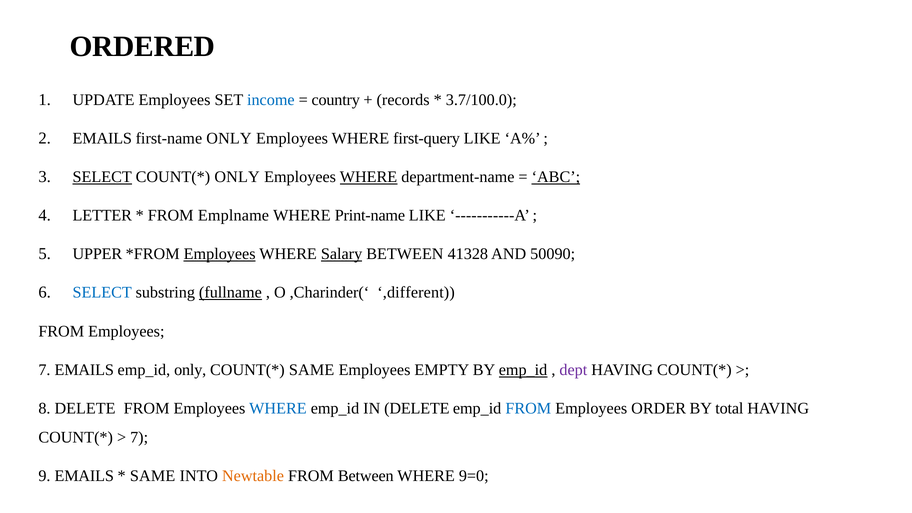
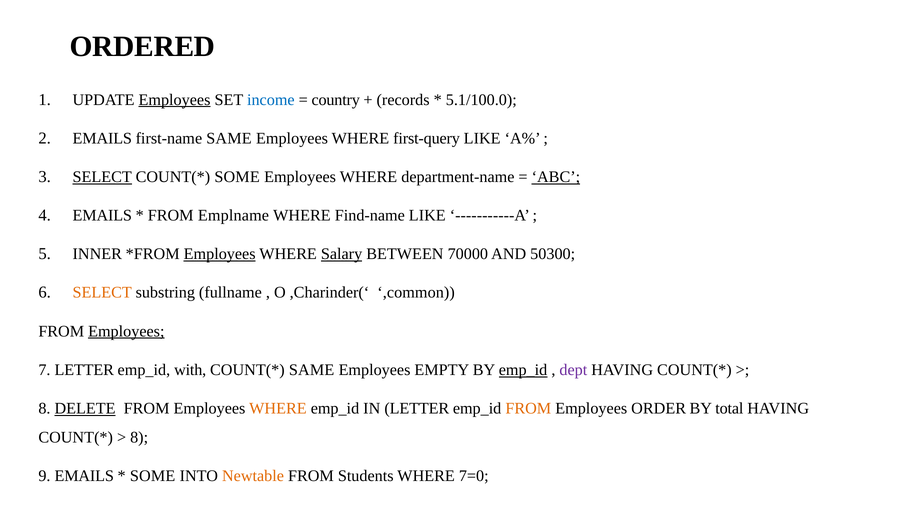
Employees underline: none -> present (175, 100)
3.7/100.0: 3.7/100.0 -> 5.1/100.0 (481, 100)
first-name ONLY: ONLY -> SAME (229, 138)
ONLY: ONLY -> SOME (237, 177)
WHERE underline: present -> none (368, 177)
LETTER: LETTER -> EMAILS (102, 215)
Print-name: Print-name -> Find-name (370, 215)
UPPER: UPPER -> INNER (97, 254)
41328: 41328 -> 70000 (468, 254)
50090: 50090 -> 50300 (553, 254)
SELECT colour: blue -> orange (102, 293)
fullname underline: present -> none (230, 293)
,different: ,different -> ,common (416, 293)
Employees underline: none -> present (126, 331)
7 EMAILS: EMAILS -> LETTER (84, 370)
emp_id only: only -> with (190, 370)
DELETE underline: none -> present (85, 408)
WHERE colour: blue -> orange (278, 408)
IN DELETE: DELETE -> LETTER (417, 408)
FROM colour: blue -> orange (528, 408)
7: 7 -> 8 (139, 438)
SAME: SAME -> SOME (153, 476)
FROM Between: Between -> Students (366, 476)
9=0: 9=0 -> 7=0 (474, 476)
